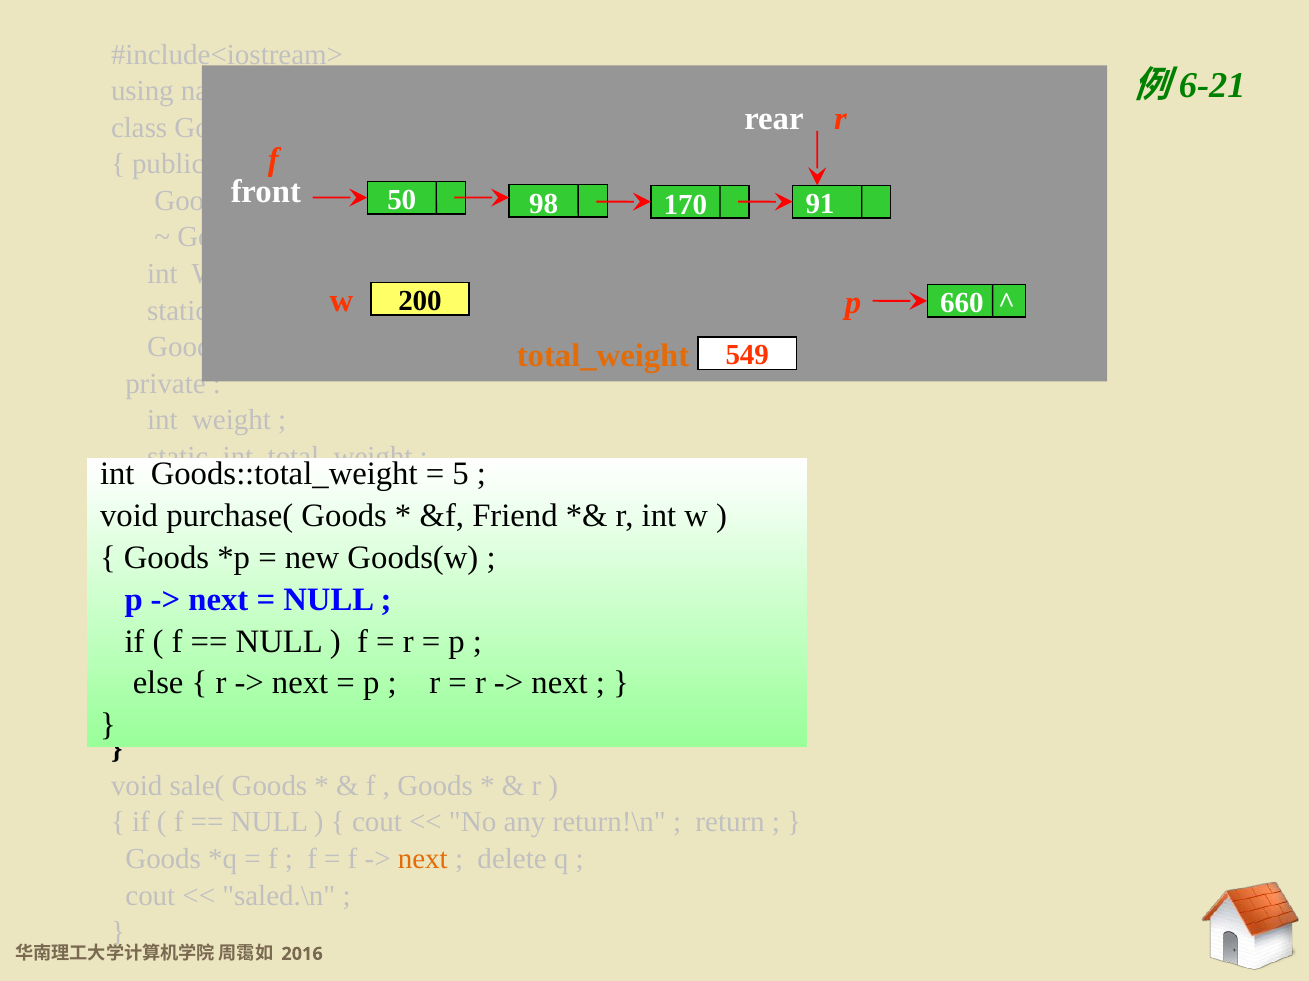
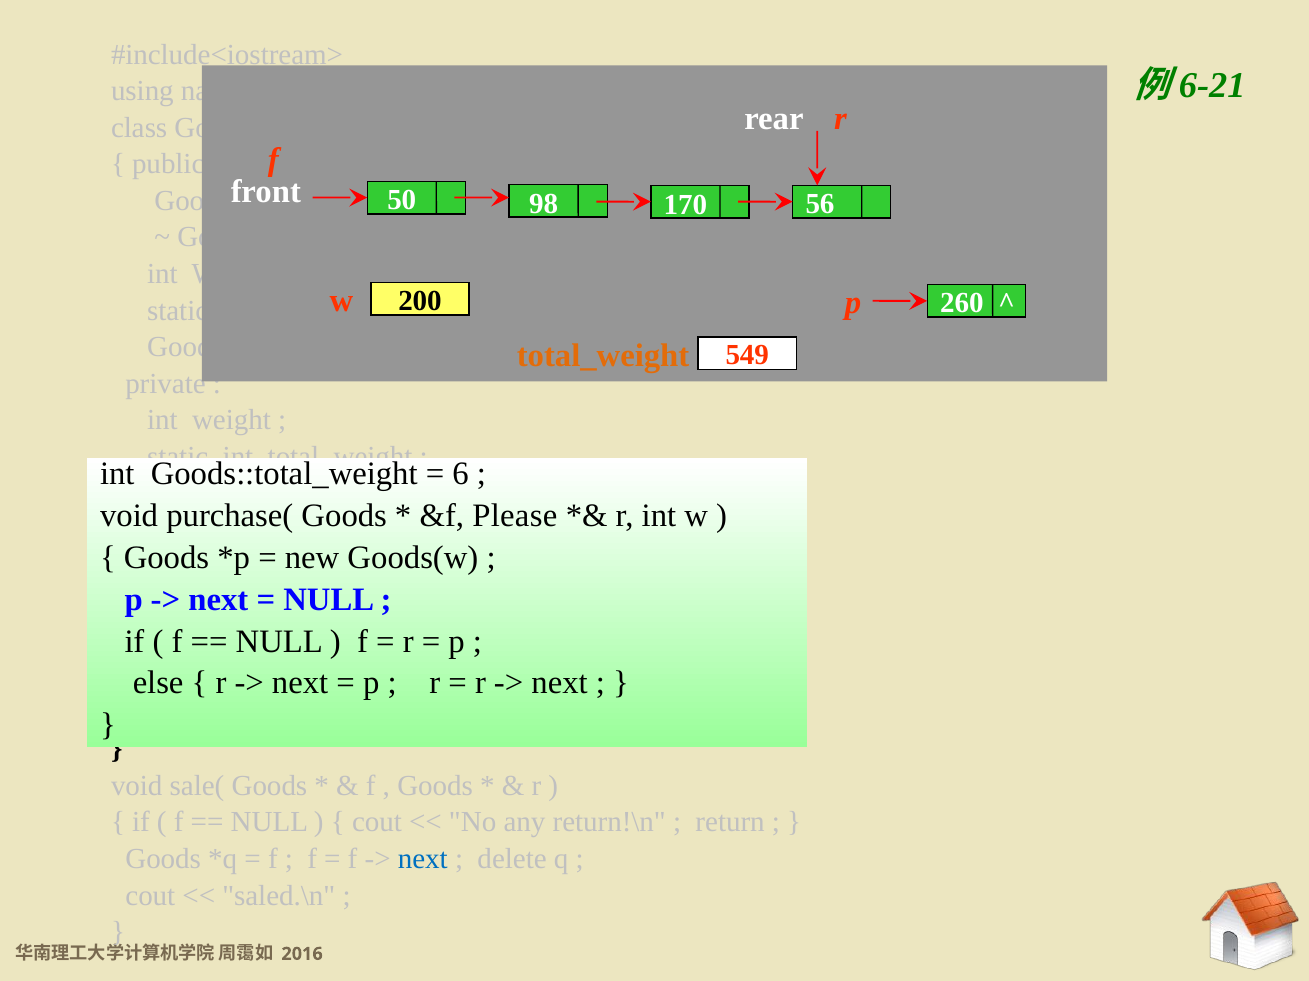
91: 91 -> 56 (820, 204)
660: 660 -> 260 (962, 303)
5: 5 -> 6 (461, 474)
Friend: Friend -> Please (515, 516)
next colour: orange -> blue (423, 860)
